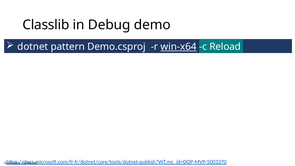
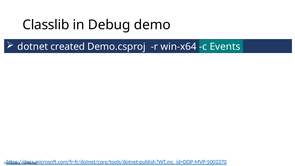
pattern: pattern -> created (68, 47)
win-x64 underline: present -> none (179, 47)
Reload: Reload -> Events (225, 47)
